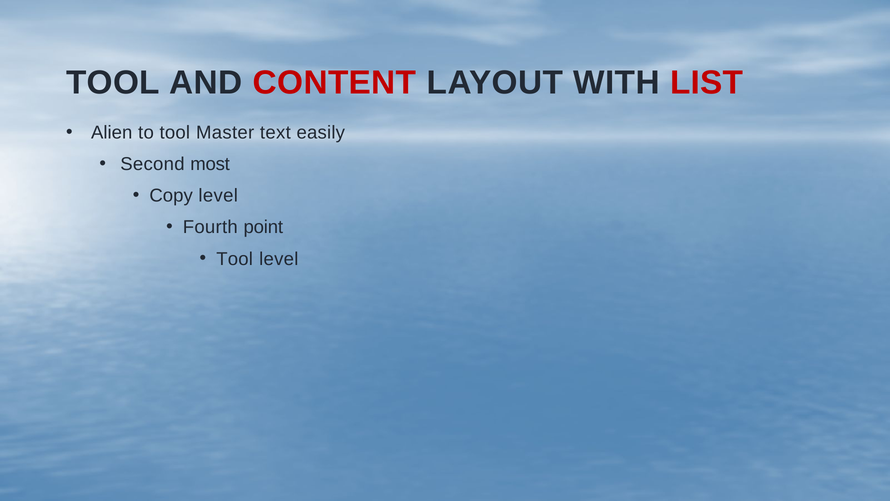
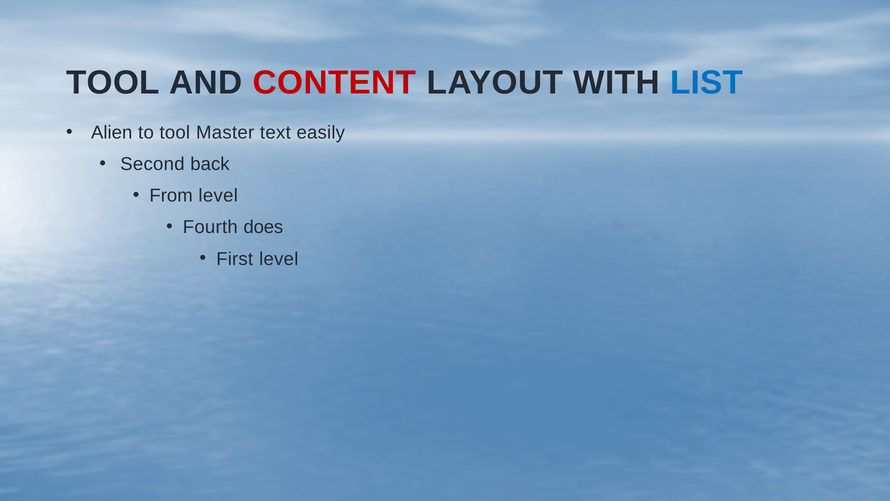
LIST colour: red -> blue (707, 82)
most: most -> back (210, 164)
Copy: Copy -> From (171, 196)
point: point -> does (263, 227)
Tool: Tool -> First (235, 259)
